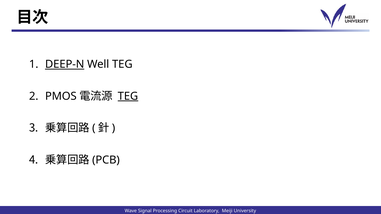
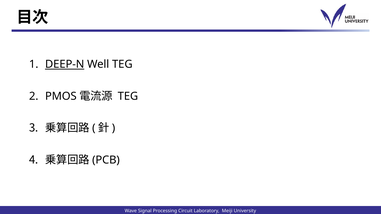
TEG underline: present -> none (128, 96)
